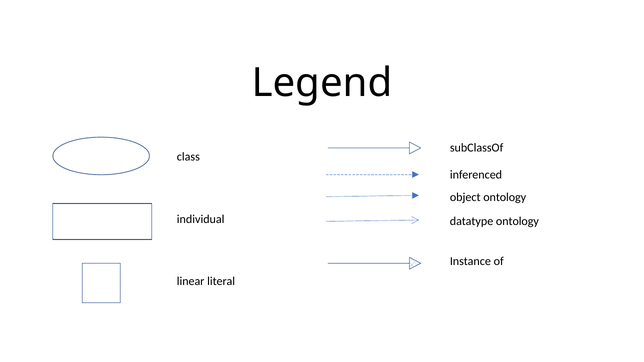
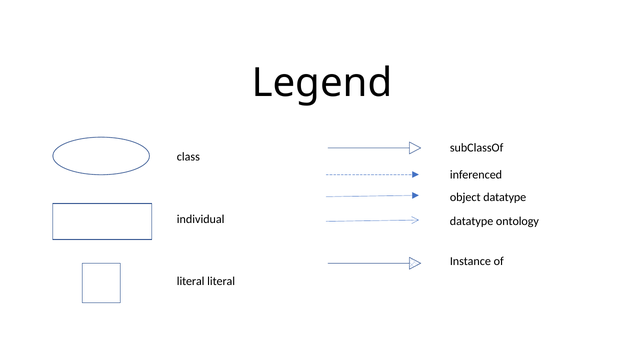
object ontology: ontology -> datatype (505, 198)
linear: linear -> literal (191, 282)
